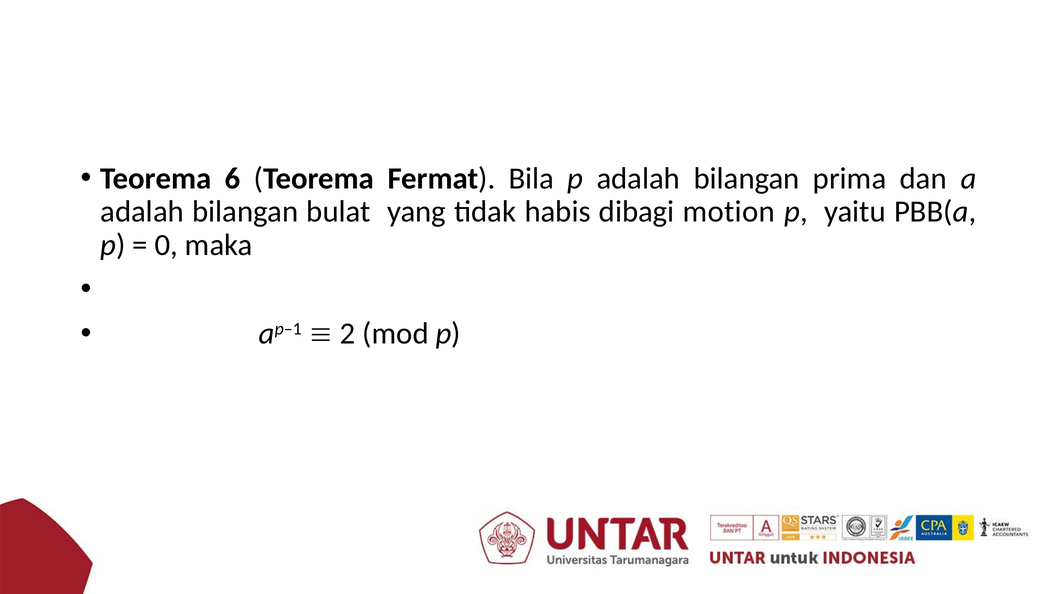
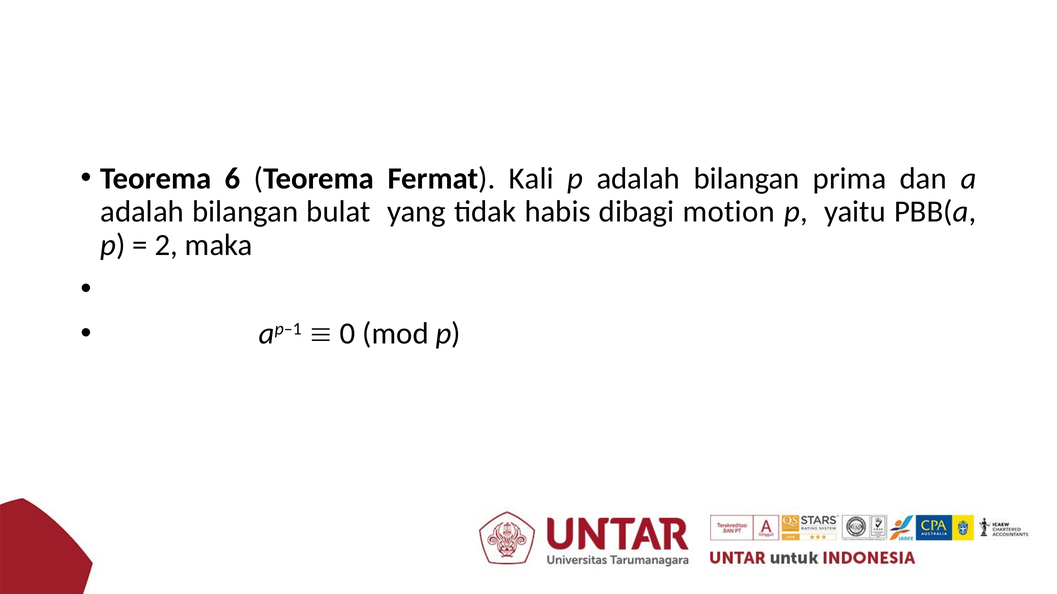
Bila: Bila -> Kali (531, 179)
0: 0 -> 2 (166, 245)
2: 2 -> 0 (348, 334)
